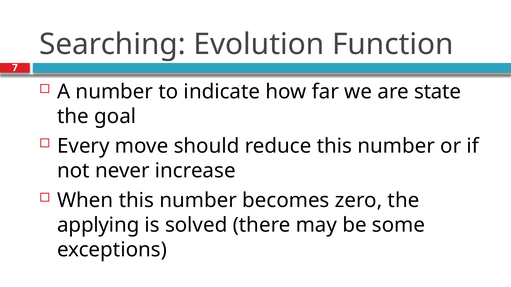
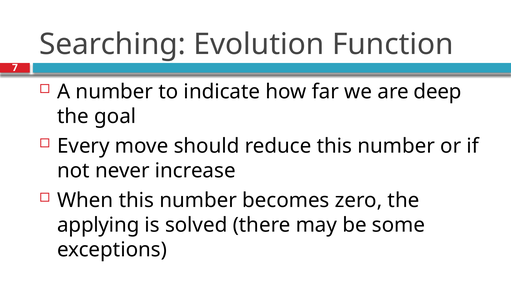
state: state -> deep (438, 92)
